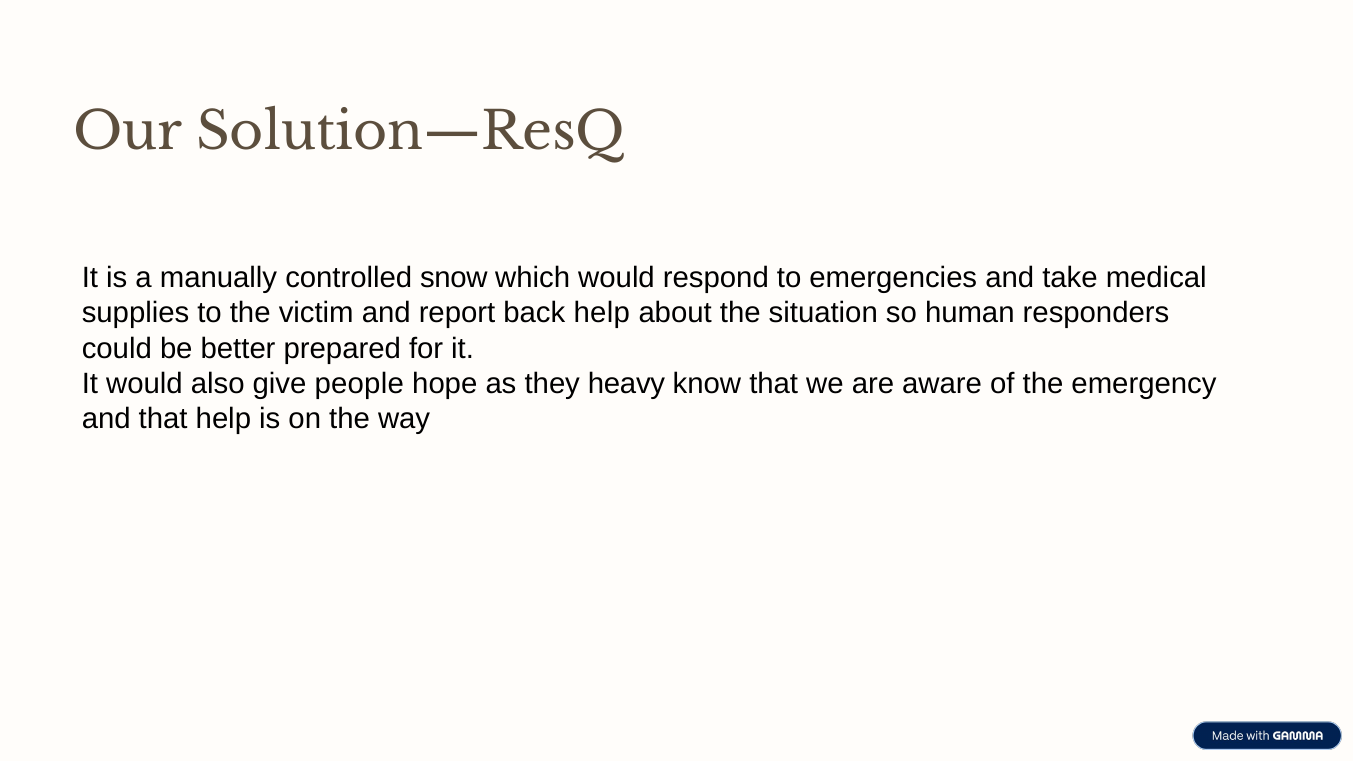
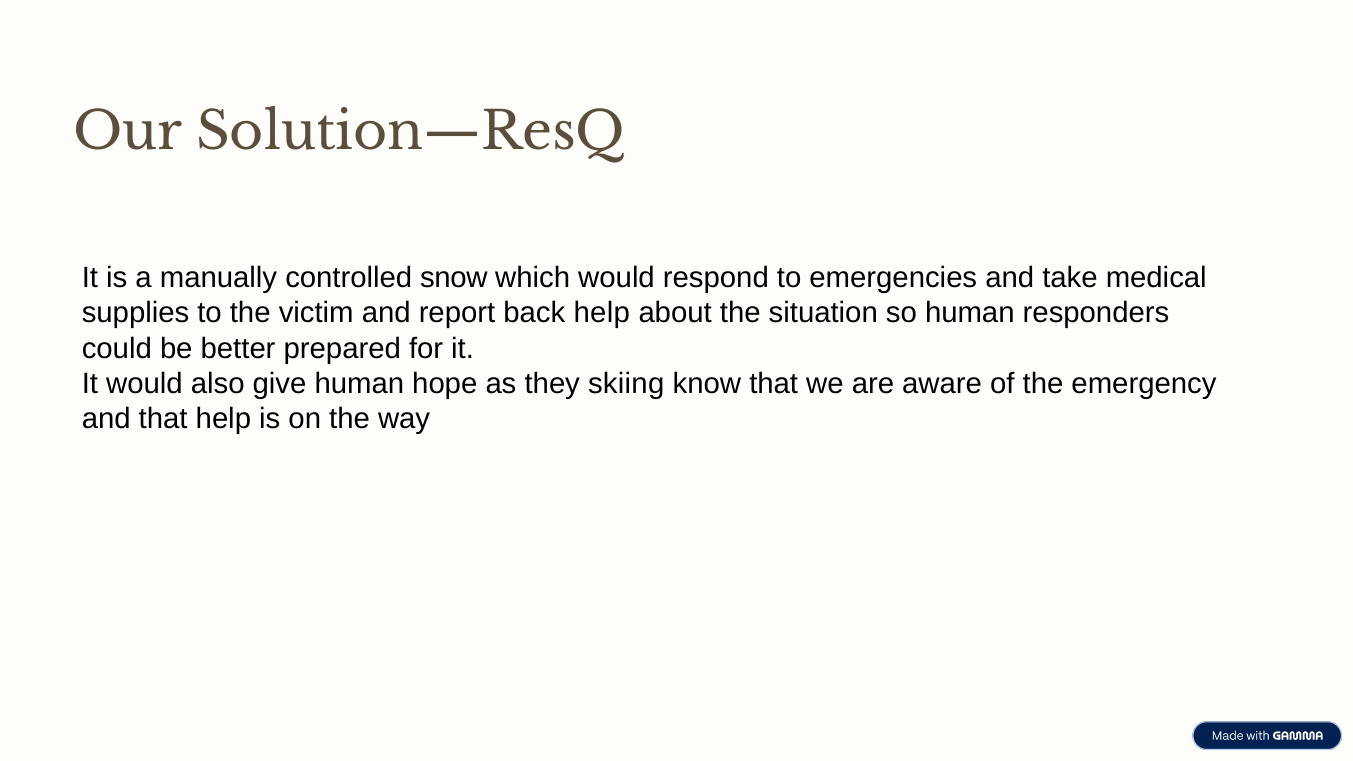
give people: people -> human (359, 384)
heavy: heavy -> skiing (626, 384)
